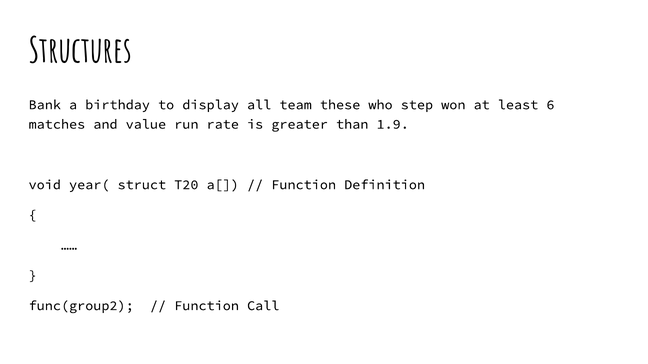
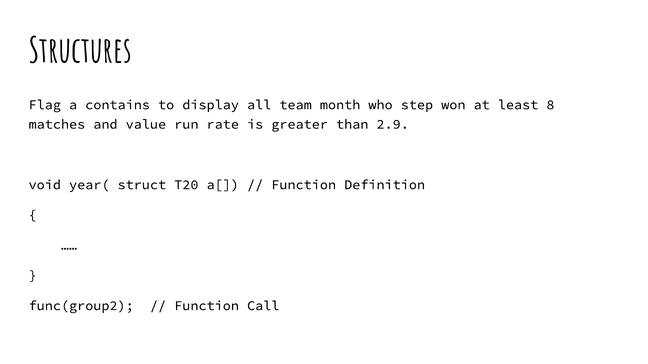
Bank: Bank -> Flag (45, 105)
birthday: birthday -> contains (118, 105)
these: these -> month (340, 105)
6: 6 -> 8 (550, 105)
1.9: 1.9 -> 2.9 (393, 124)
